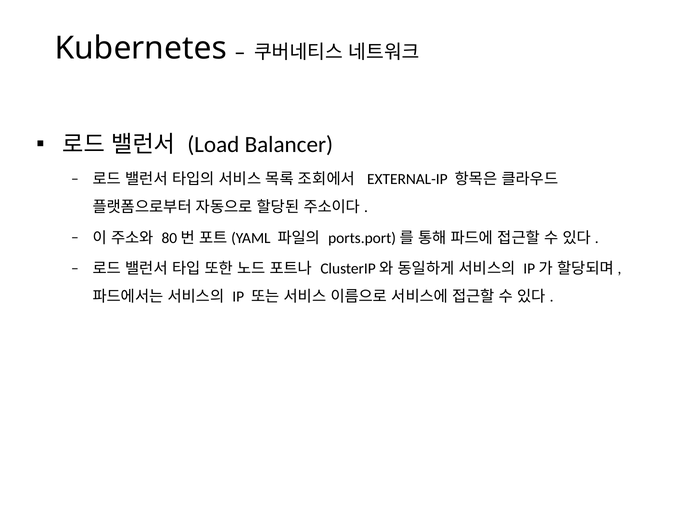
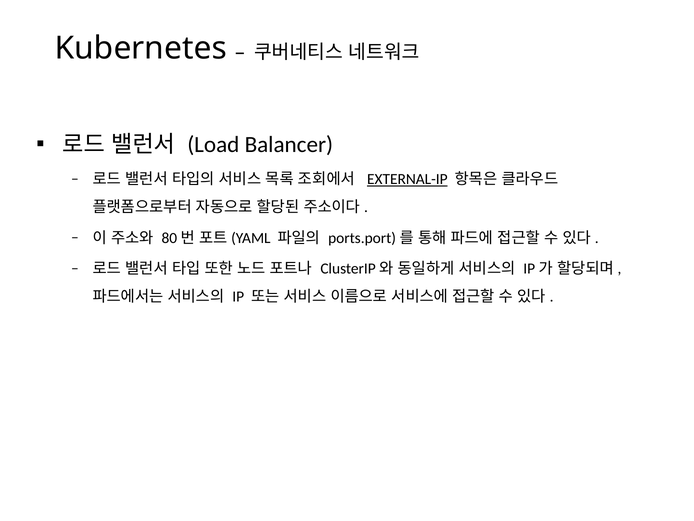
EXTERNAL-IP underline: none -> present (407, 179)
